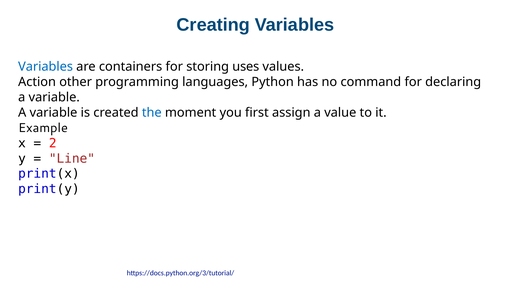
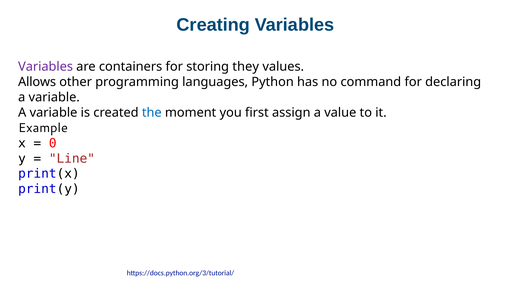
Variables colour: blue -> purple (46, 67)
uses: uses -> they (246, 67)
Action: Action -> Allows (37, 82)
2: 2 -> 0 (53, 143)
